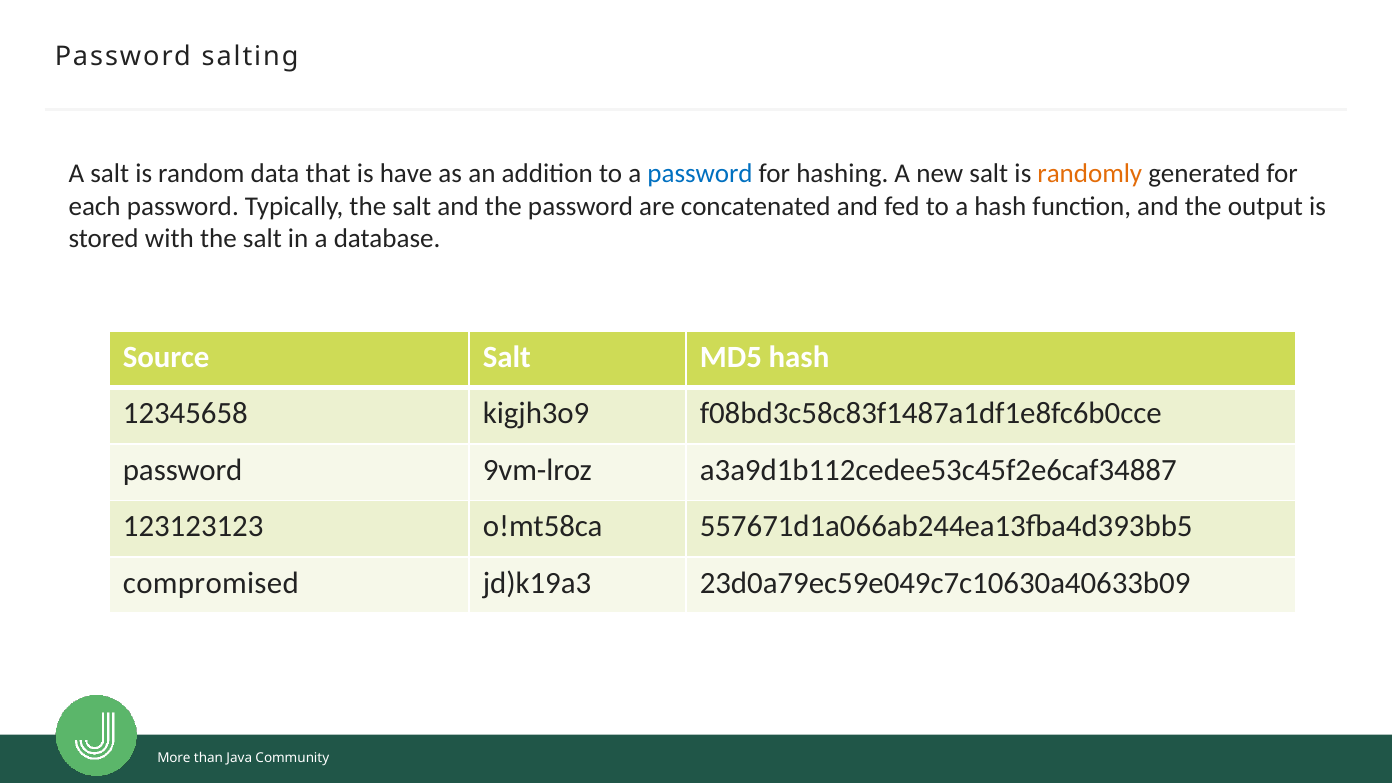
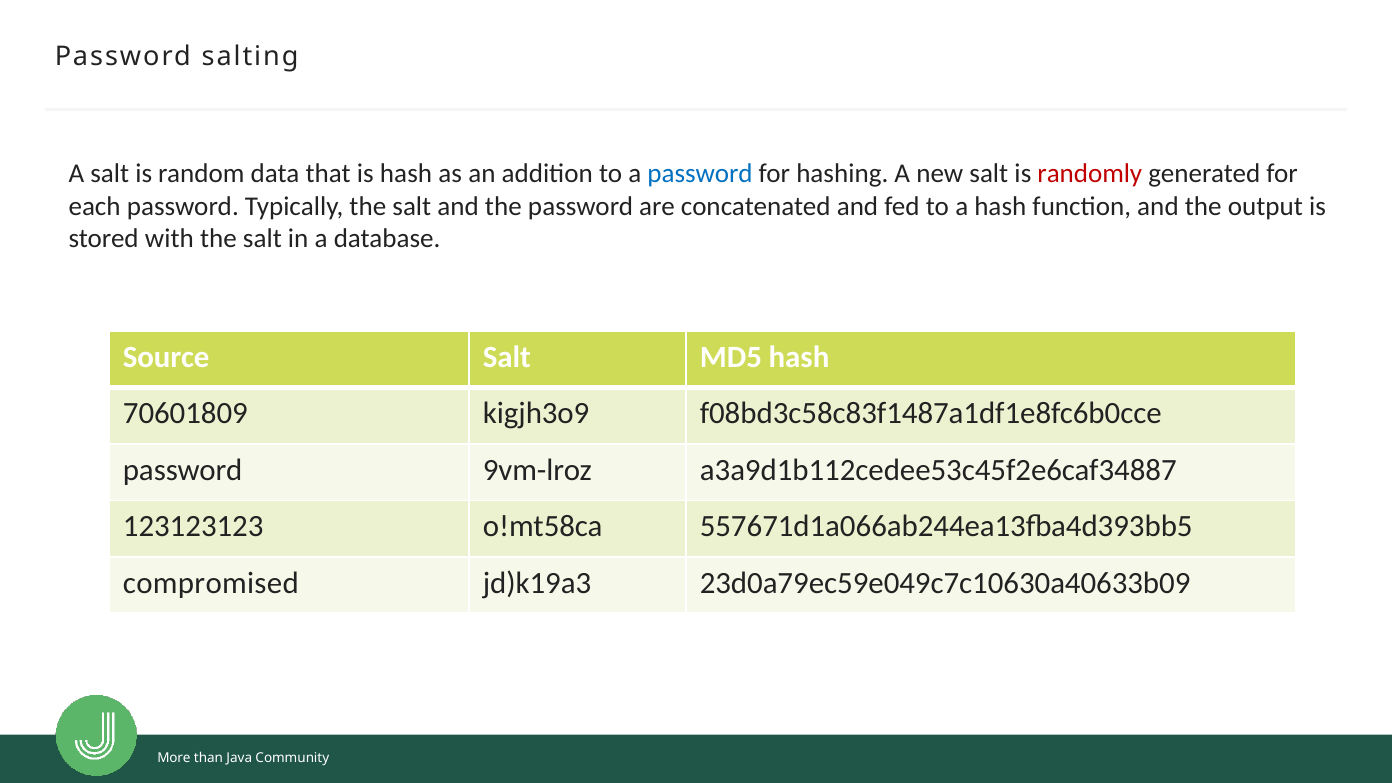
is have: have -> hash (406, 174)
randomly colour: orange -> red (1090, 174)
12345658: 12345658 -> 70601809 (185, 414)
